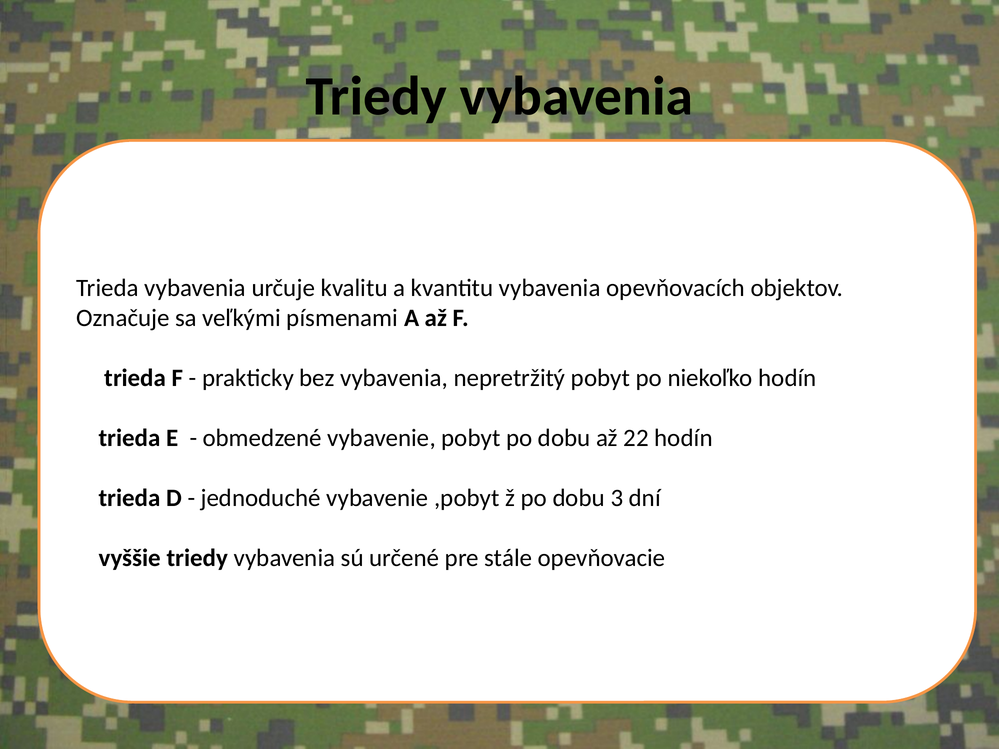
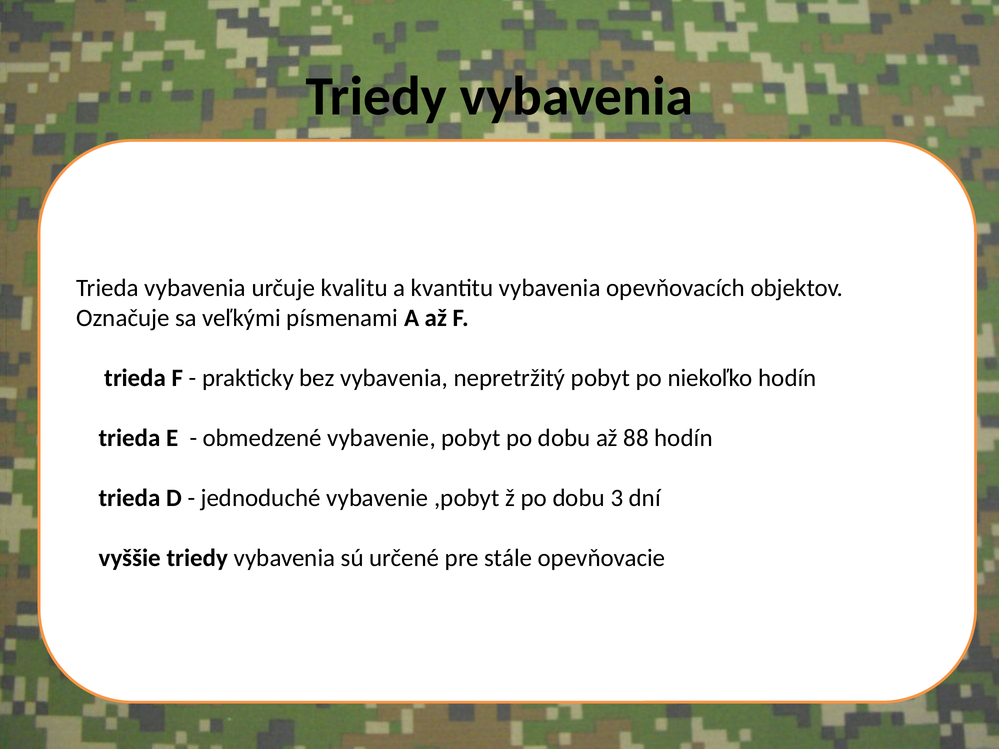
22: 22 -> 88 (636, 438)
